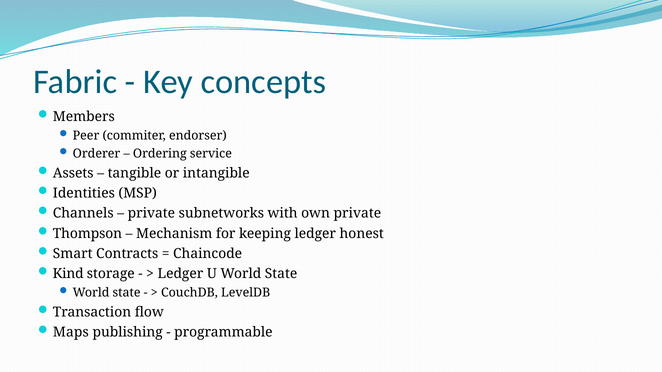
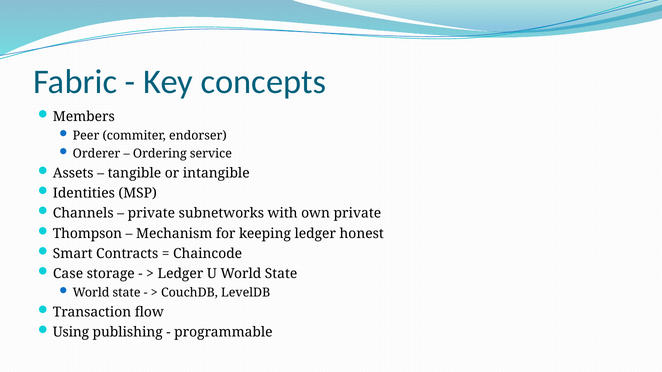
Kind: Kind -> Case (68, 274)
Maps: Maps -> Using (71, 332)
